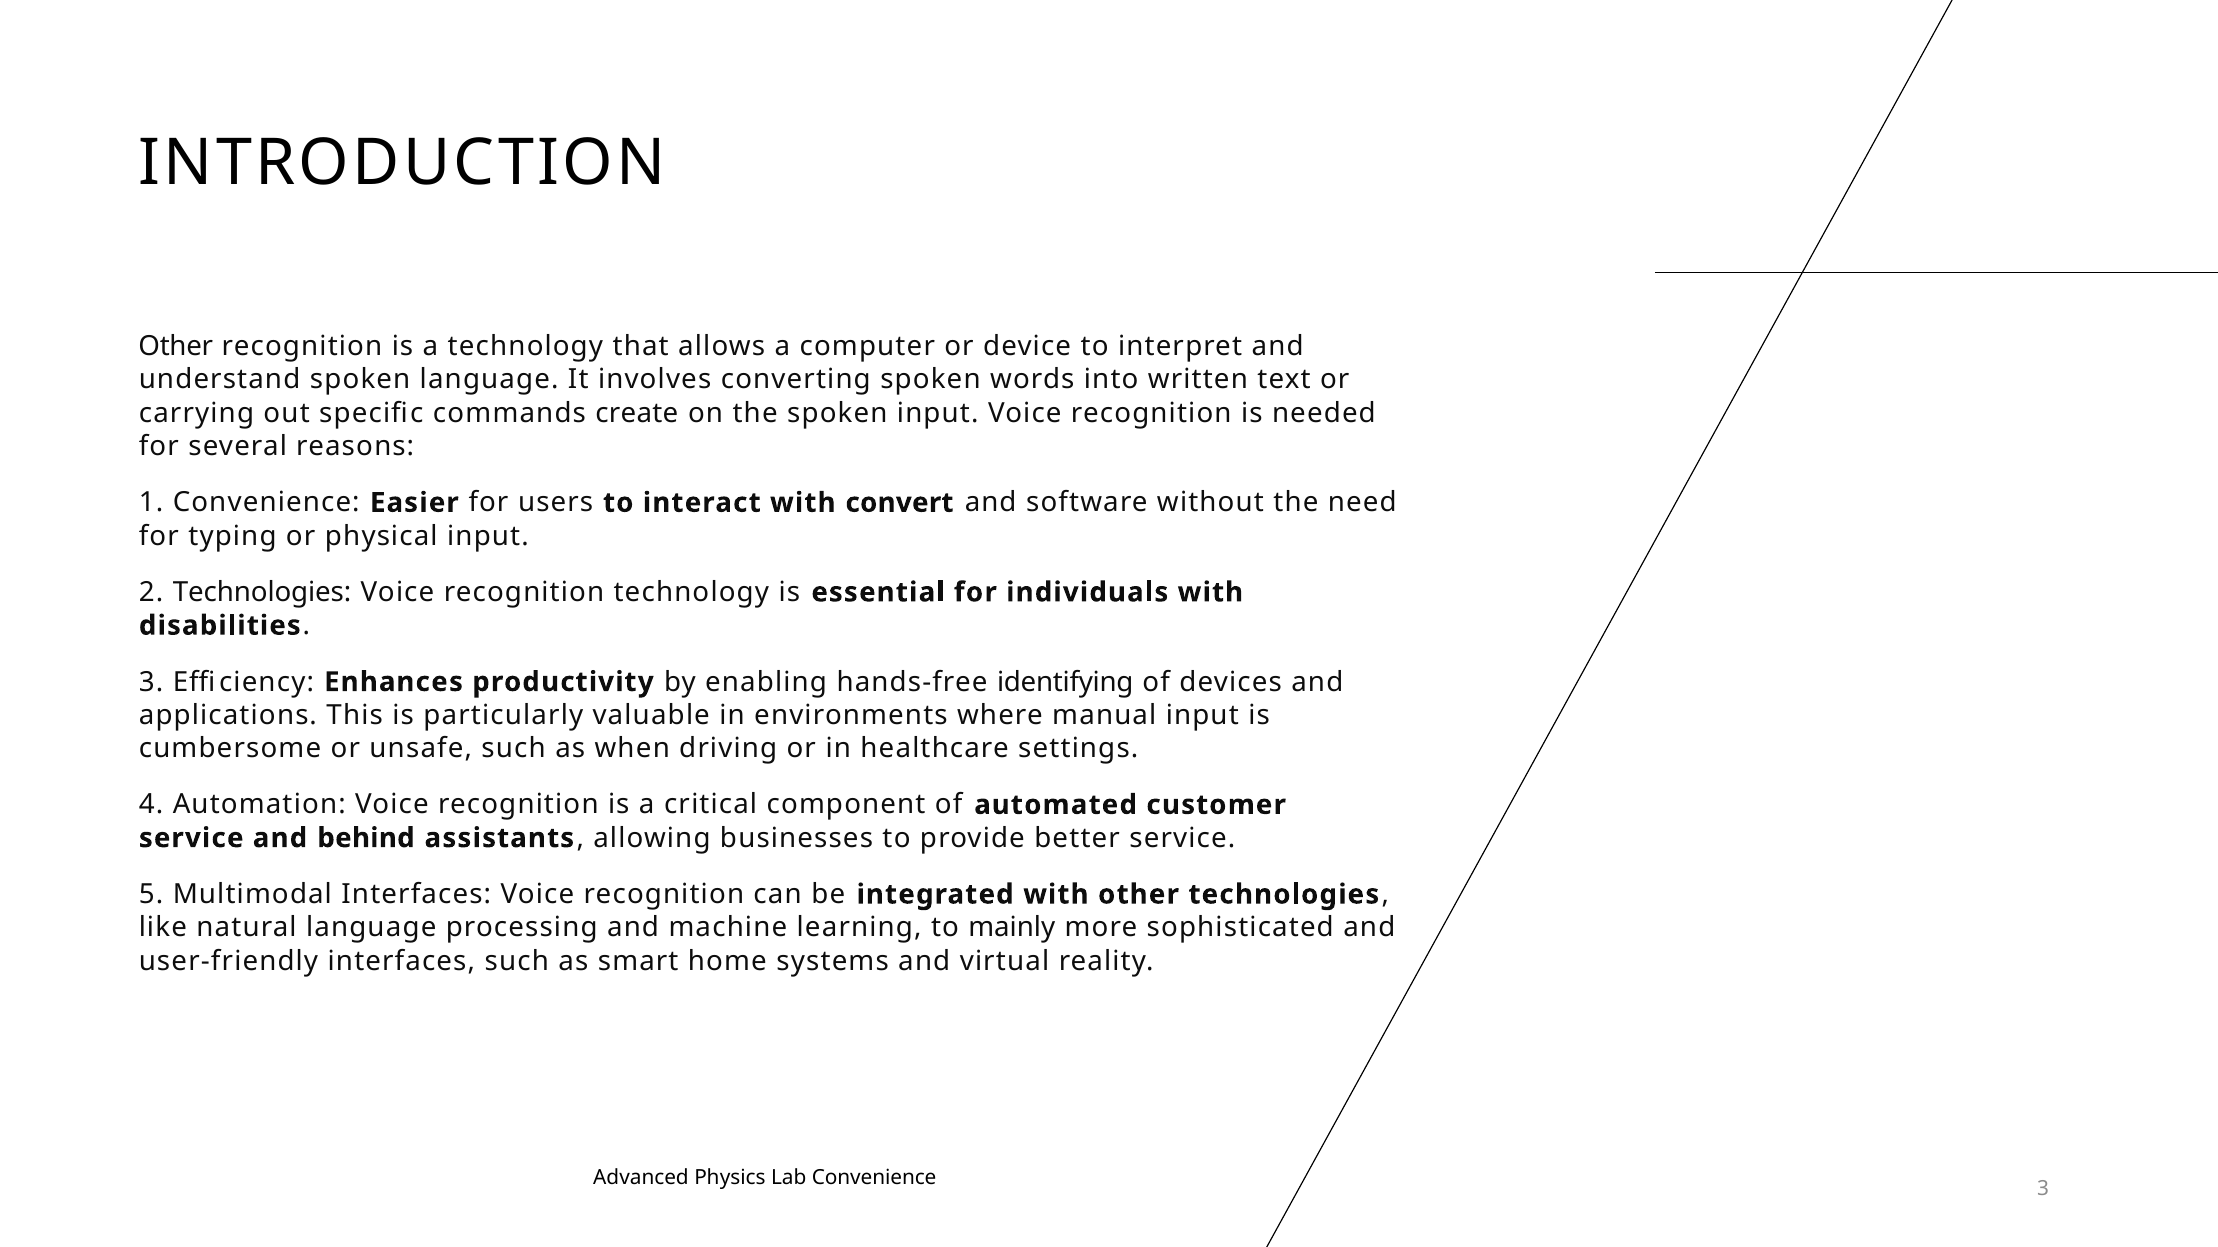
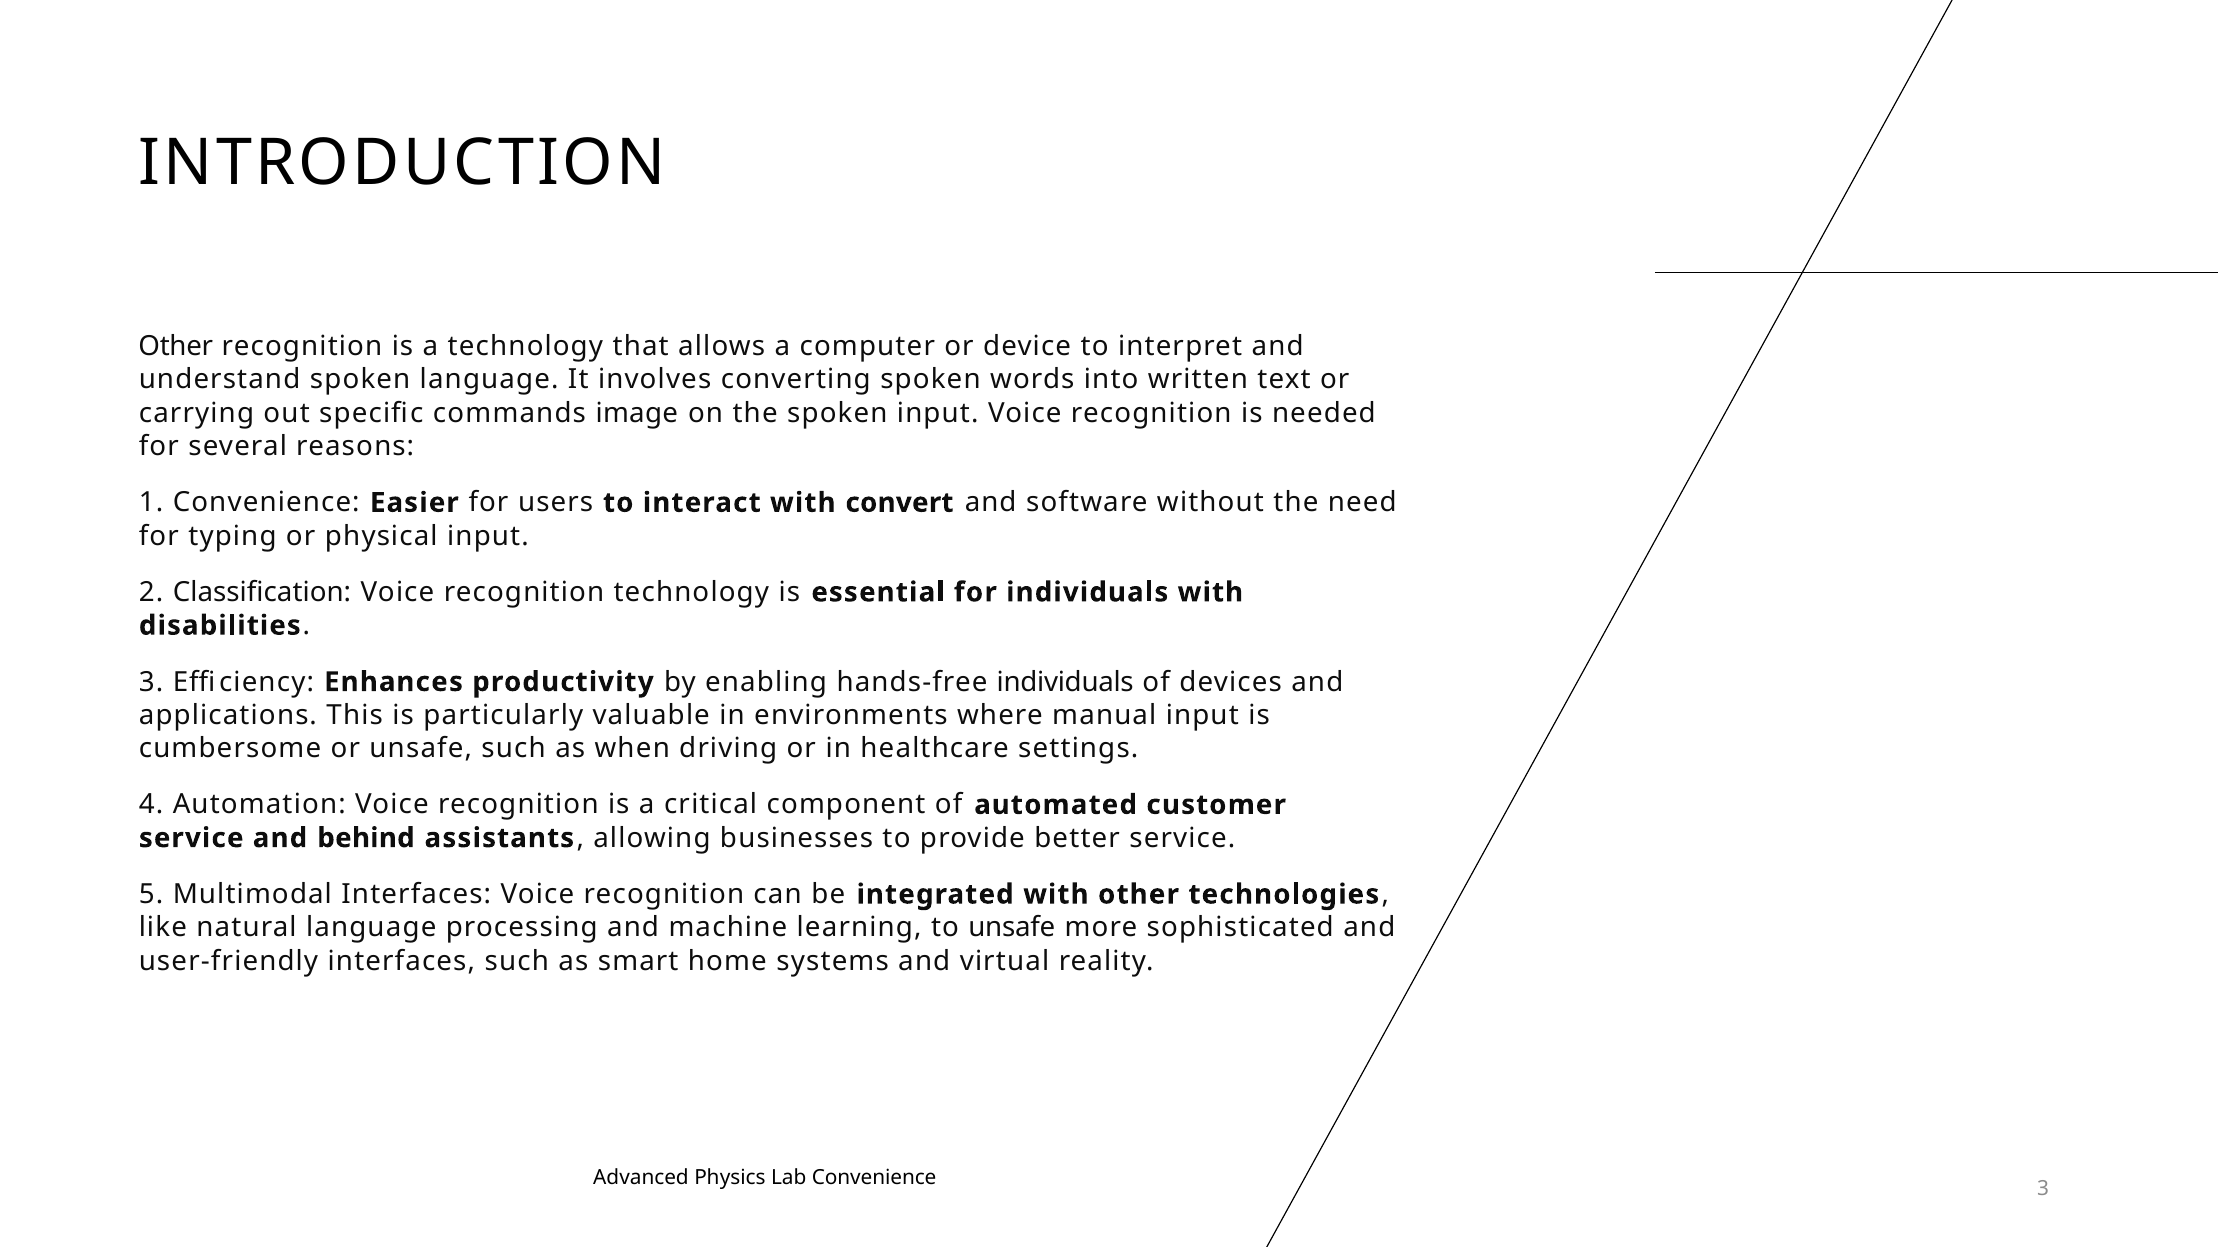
create: create -> image (637, 413)
2 Technologies: Technologies -> Classification (262, 593)
hands-free identifying: identifying -> individuals (1065, 682)
to mainly: mainly -> unsafe (1012, 928)
